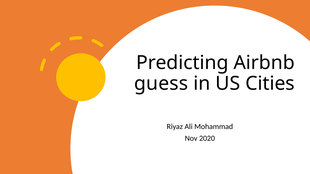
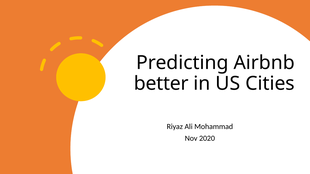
guess: guess -> better (161, 84)
